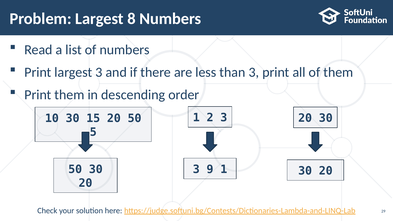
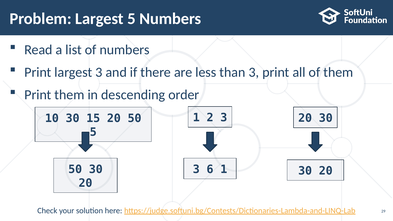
Largest 8: 8 -> 5 (131, 19)
9: 9 -> 6 (210, 169)
